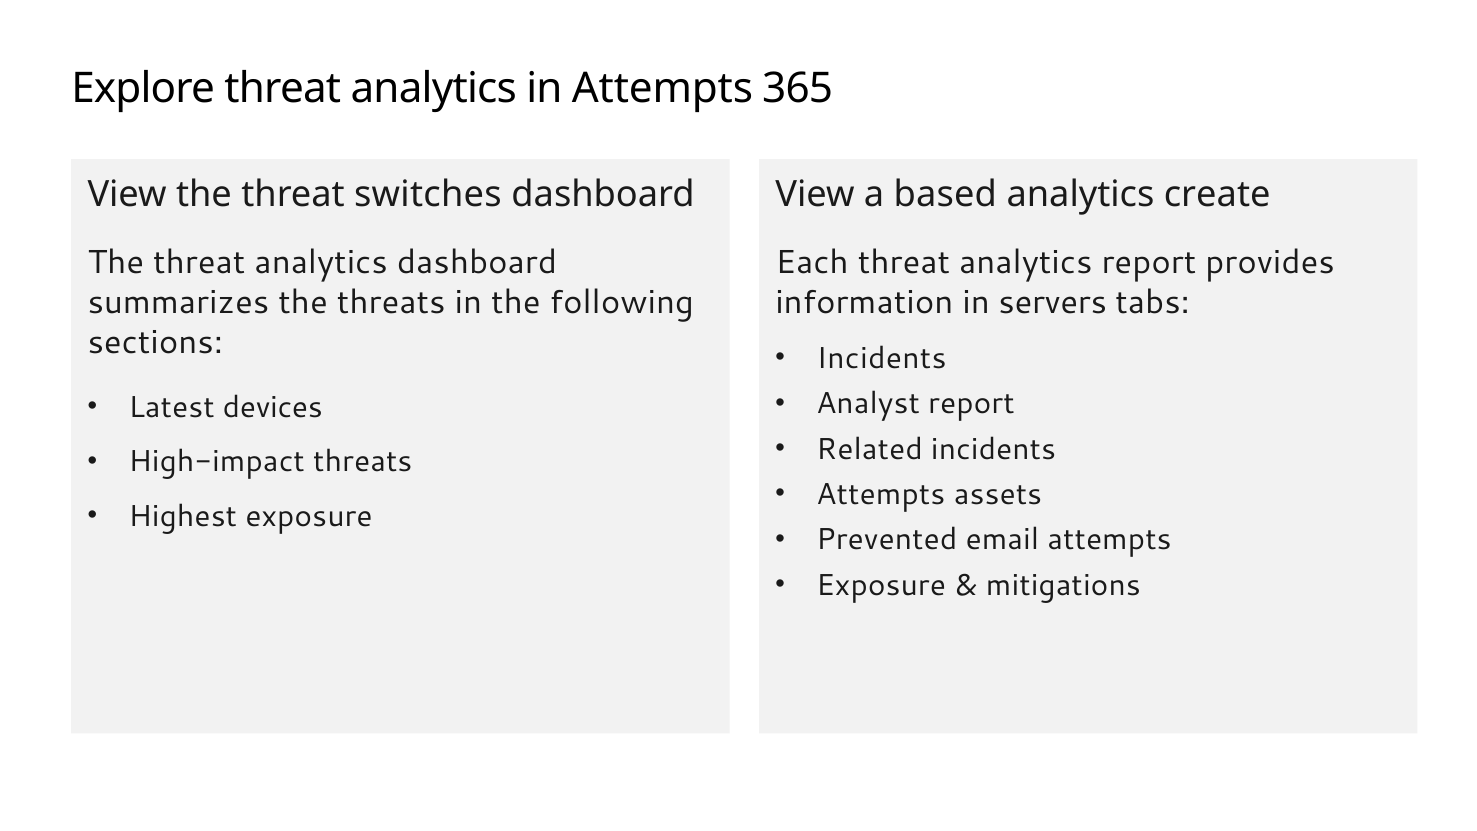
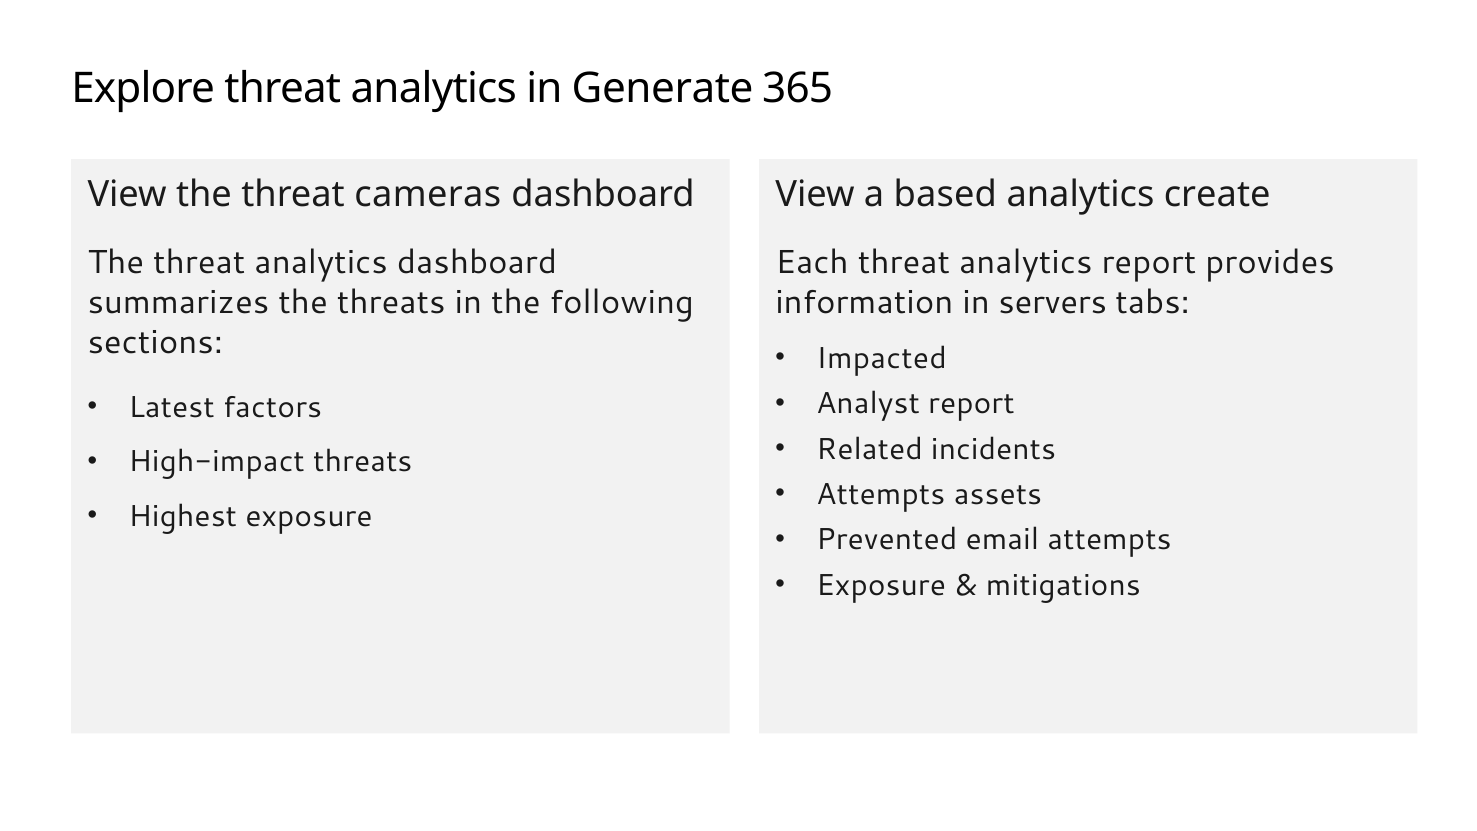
in Attempts: Attempts -> Generate (663, 89)
switches: switches -> cameras (428, 194)
Incidents: Incidents -> Impacted (882, 359)
devices: devices -> factors (273, 407)
